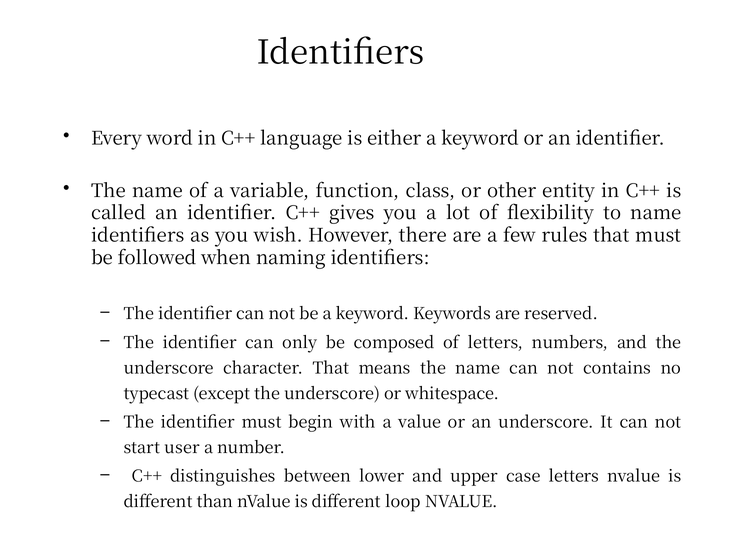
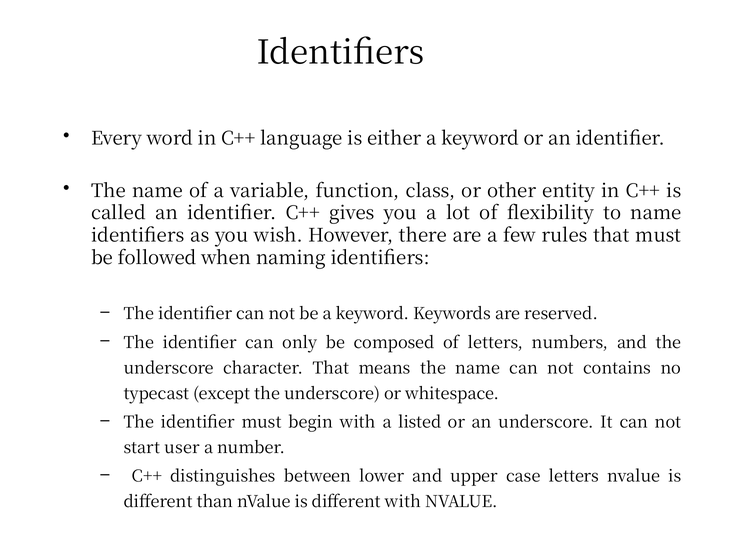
value: value -> listed (420, 422)
different loop: loop -> with (403, 502)
